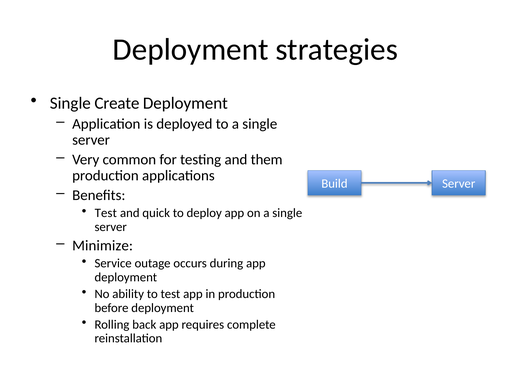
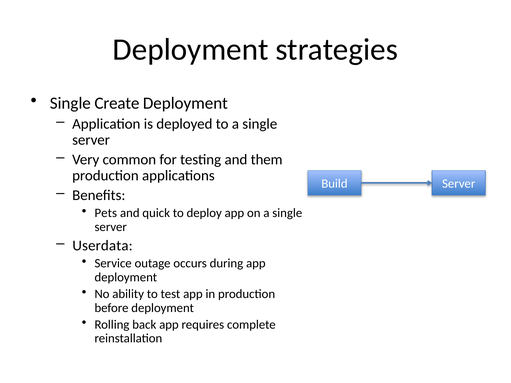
Test: Test -> Pets (106, 213)
Minimize: Minimize -> Userdata (103, 246)
